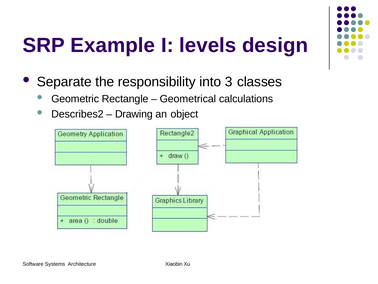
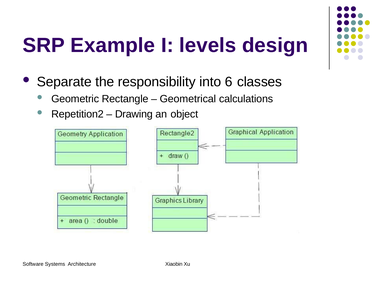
3: 3 -> 6 (229, 82)
Describes2: Describes2 -> Repetition2 (77, 114)
